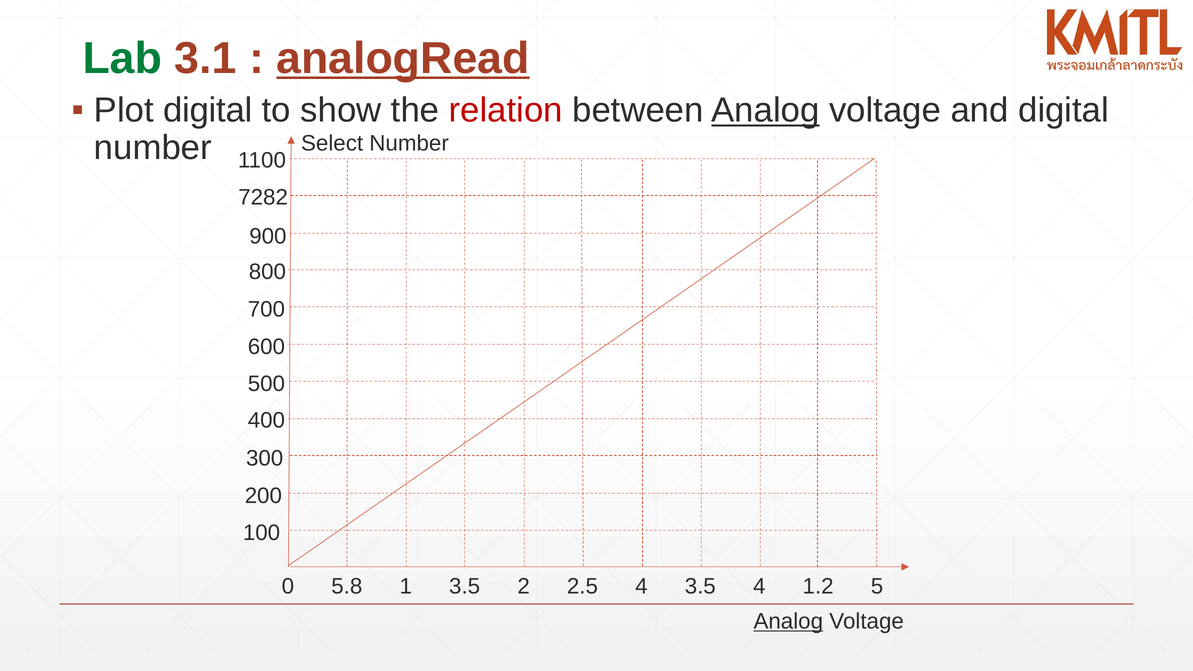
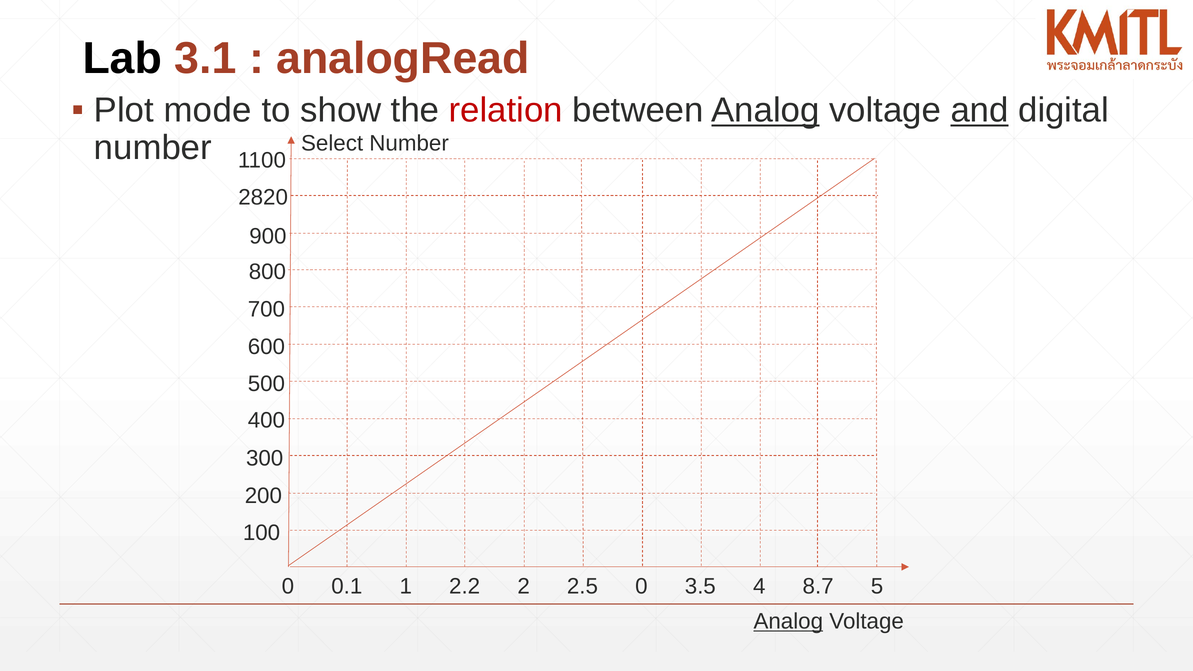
Lab colour: green -> black (122, 58)
analogRead underline: present -> none (403, 58)
Plot digital: digital -> mode (208, 110)
and underline: none -> present (980, 110)
7282: 7282 -> 2820 (263, 197)
5.8: 5.8 -> 0.1 (347, 587)
1 3.5: 3.5 -> 2.2 (465, 587)
2.5 4: 4 -> 0 (641, 587)
1.2: 1.2 -> 8.7 (818, 587)
